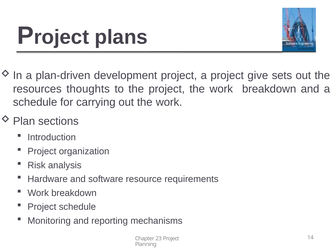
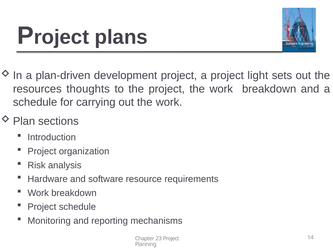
give: give -> light (258, 75)
